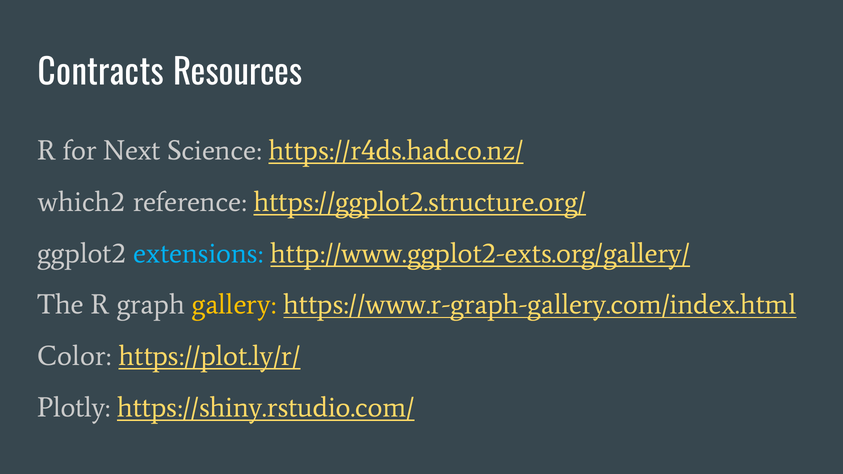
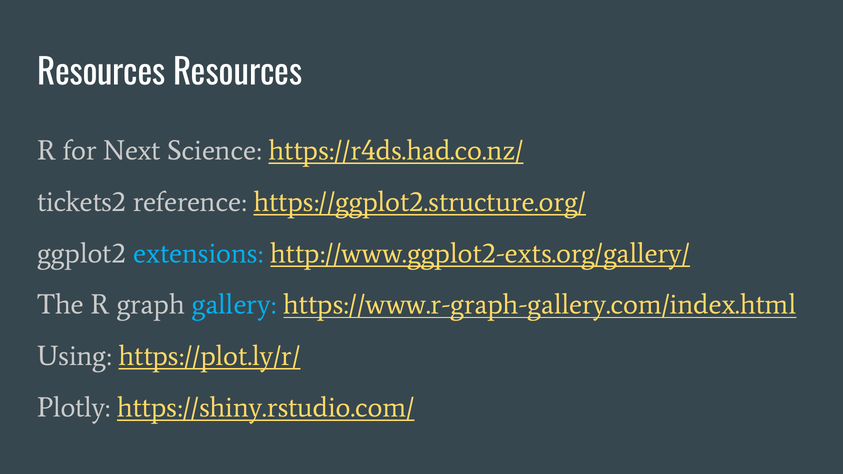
Contracts: Contracts -> Resources (101, 73)
which2: which2 -> tickets2 (82, 202)
gallery colour: yellow -> light blue (234, 305)
Color: Color -> Using (74, 356)
